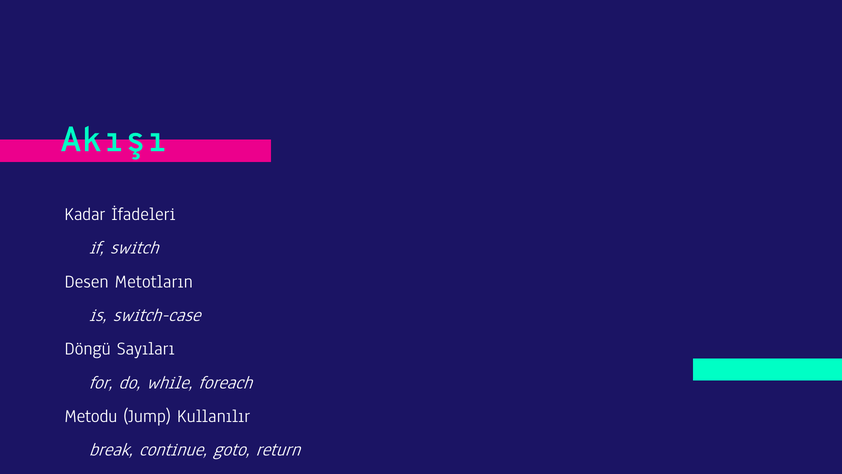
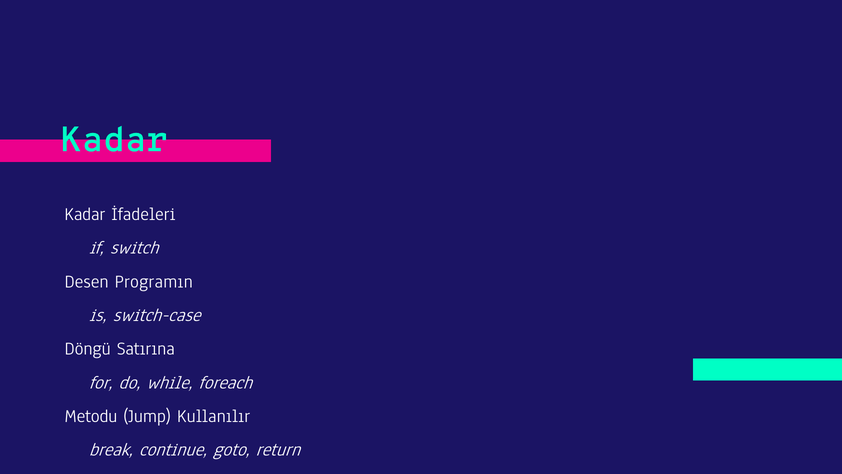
Akışı: Akışı -> Kadar (114, 139)
Metotların: Metotların -> Programın (154, 281)
Sayıları: Sayıları -> Satırına (146, 348)
